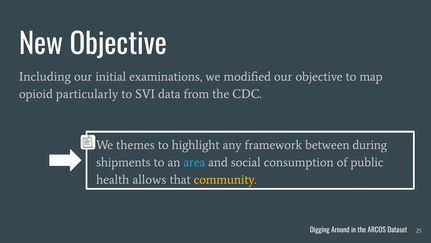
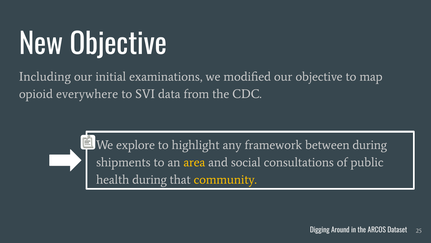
particularly: particularly -> everywhere (87, 94)
themes: themes -> explore (136, 145)
area colour: light blue -> yellow (194, 162)
consumption: consumption -> consultations (299, 162)
health allows: allows -> during (150, 179)
